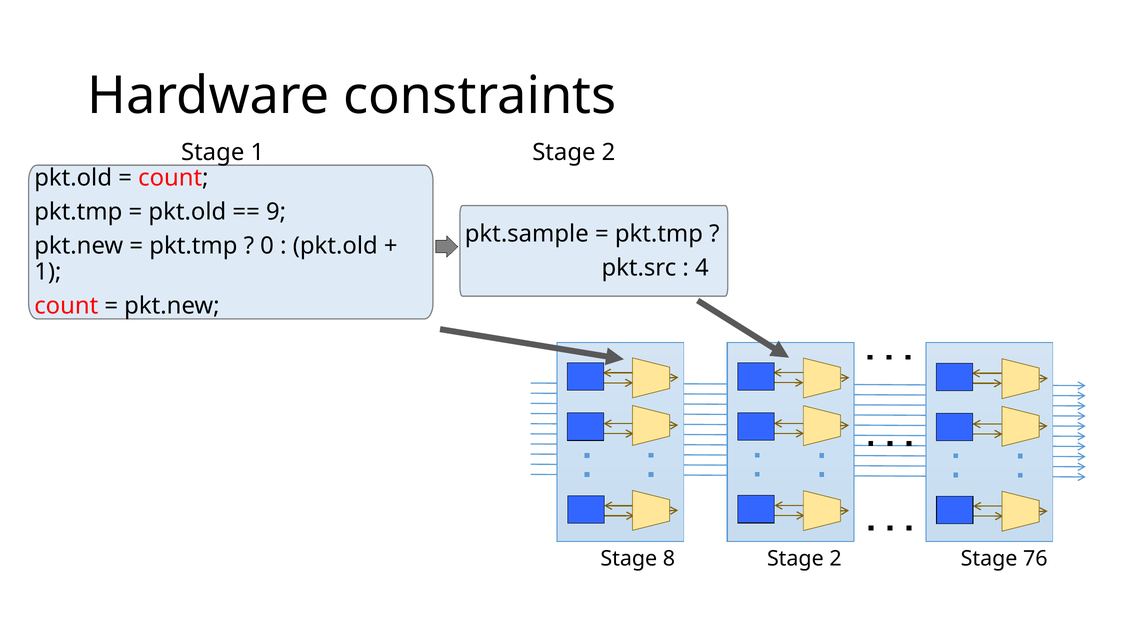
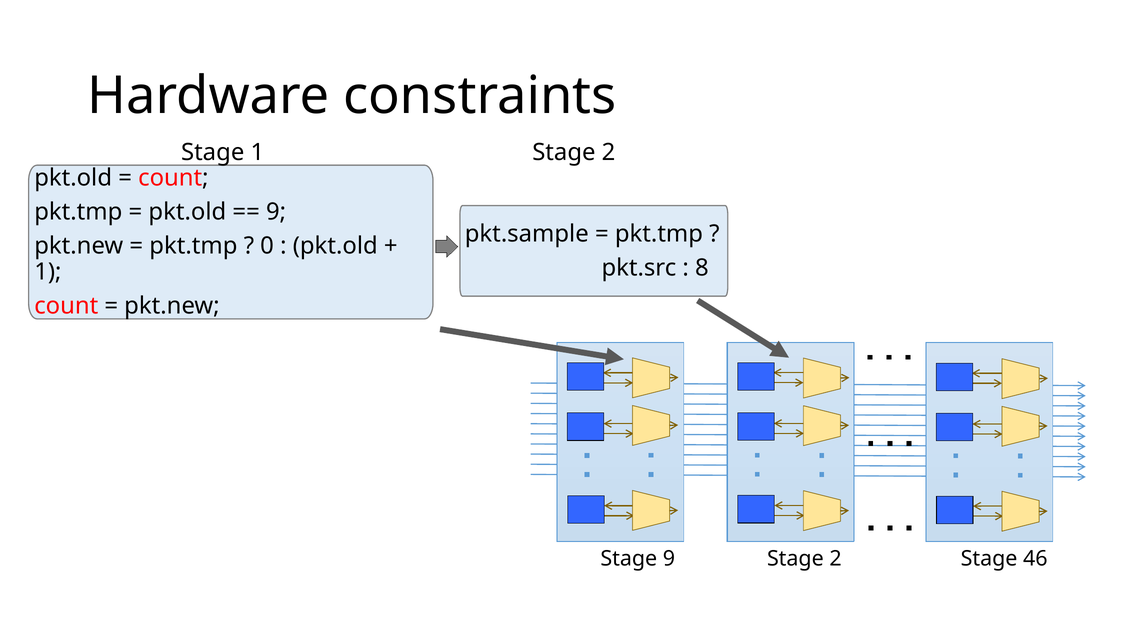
4: 4 -> 8 (702, 268)
Stage 8: 8 -> 9 (669, 559)
76: 76 -> 46 (1035, 559)
